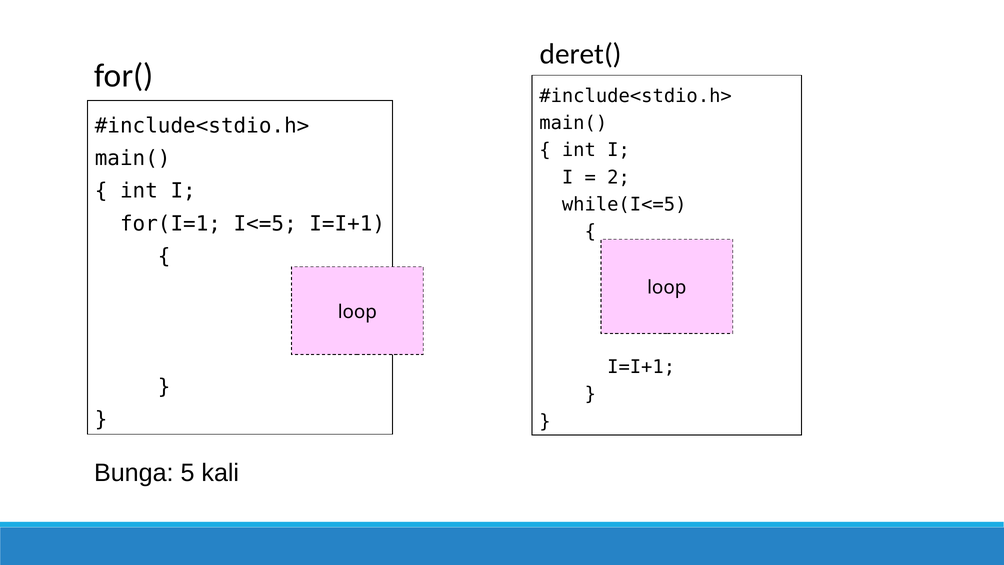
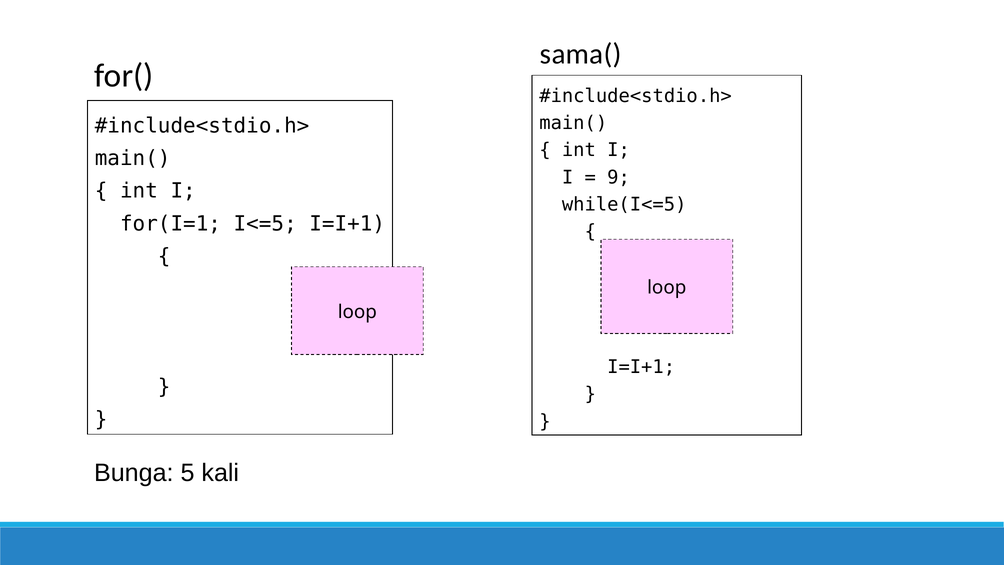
deret(: deret( -> sama( (581, 54)
2: 2 -> 9 (619, 177)
